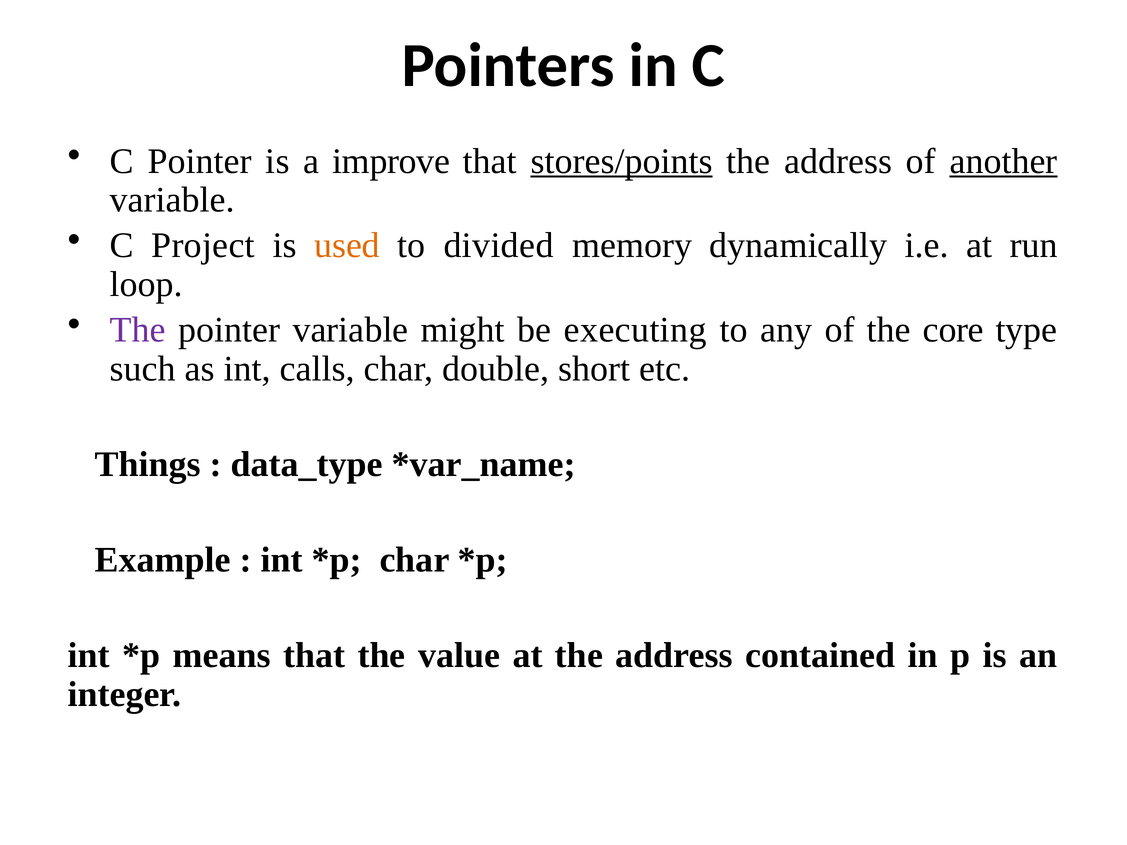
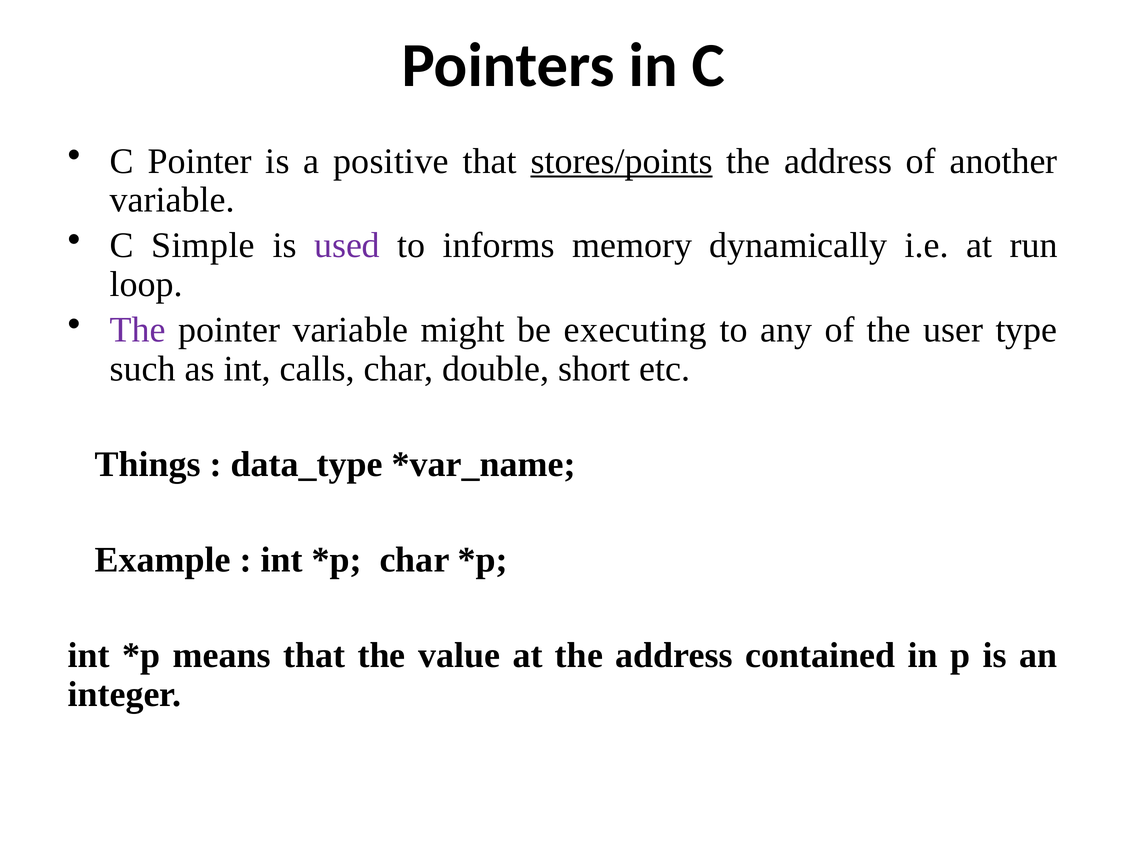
improve: improve -> positive (391, 161)
another underline: present -> none (1004, 161)
Project: Project -> Simple (203, 246)
used colour: orange -> purple (347, 246)
divided: divided -> informs (499, 246)
core: core -> user (953, 330)
